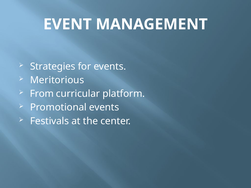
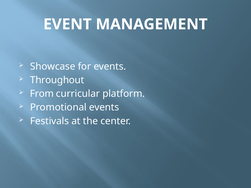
Strategies: Strategies -> Showcase (53, 67)
Meritorious: Meritorious -> Throughout (57, 80)
